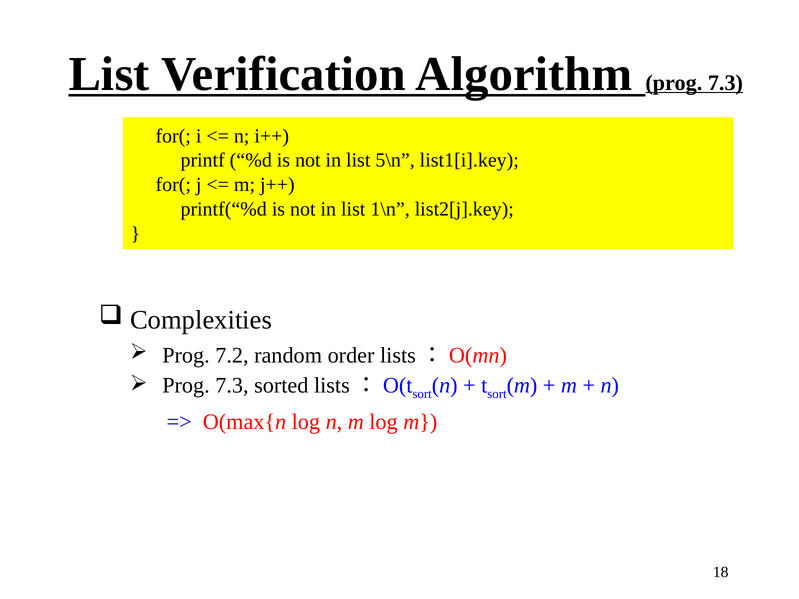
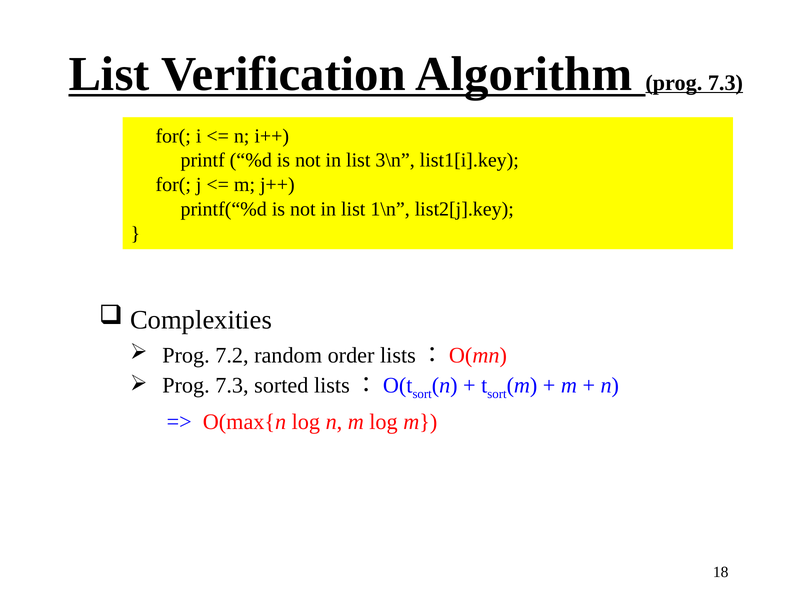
5\n: 5\n -> 3\n (395, 160)
